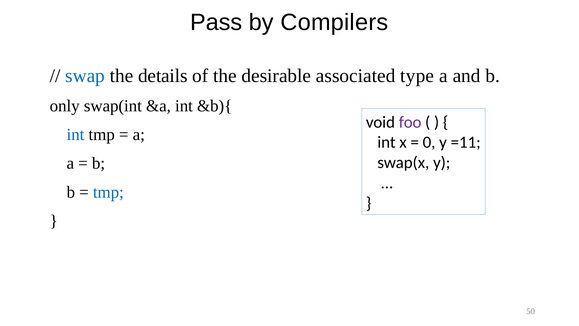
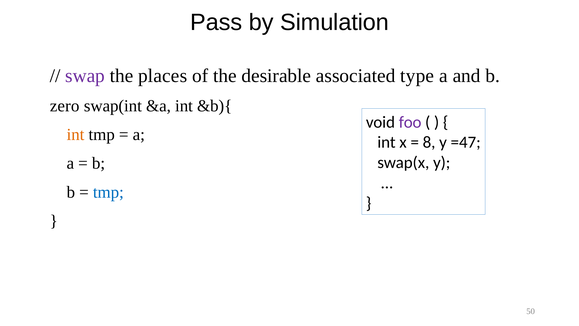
Compilers: Compilers -> Simulation (335, 22)
swap colour: blue -> purple (85, 76)
details: details -> places (163, 76)
only: only -> zero (65, 106)
int colour: blue -> orange (75, 134)
0: 0 -> 8 (429, 142)
=11: =11 -> =47 (466, 142)
